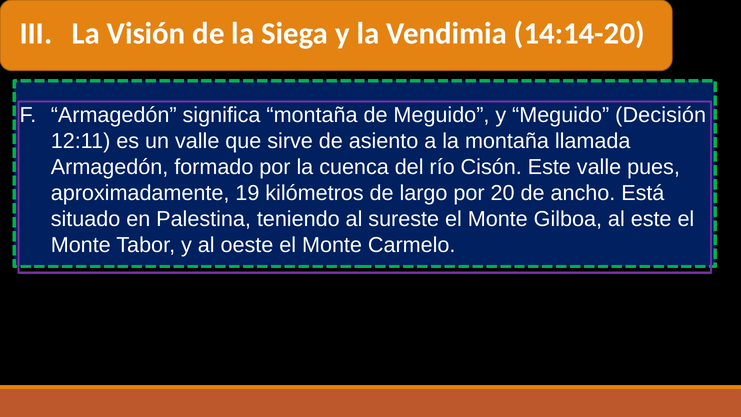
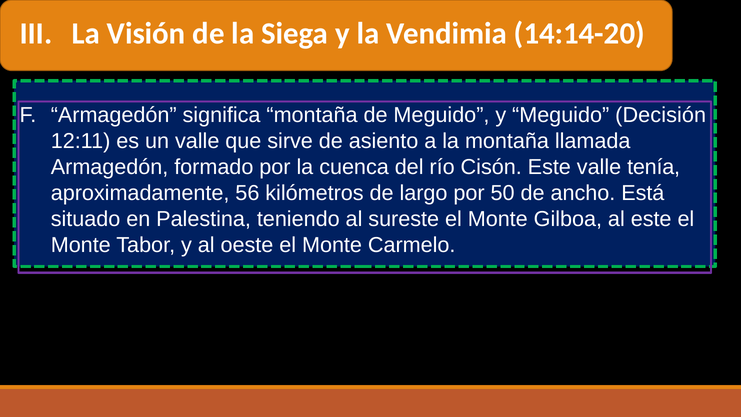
pues: pues -> tenía (654, 167)
19: 19 -> 56 (247, 193)
20: 20 -> 50 (503, 193)
